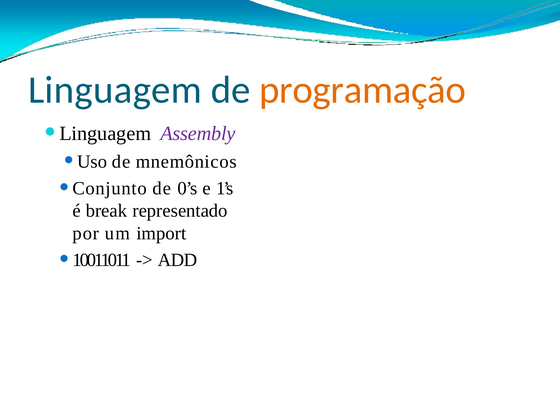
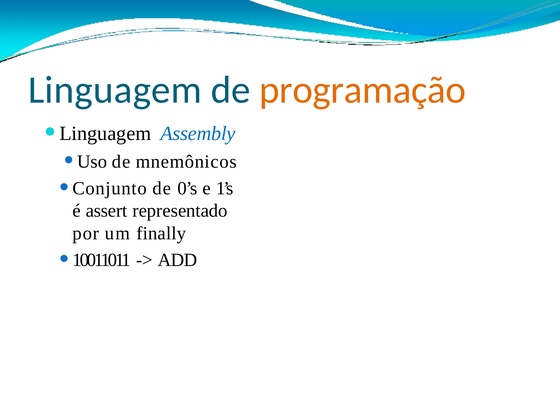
Assembly colour: purple -> blue (198, 134)
break: break -> assert (106, 211)
import: import -> finally (161, 233)
